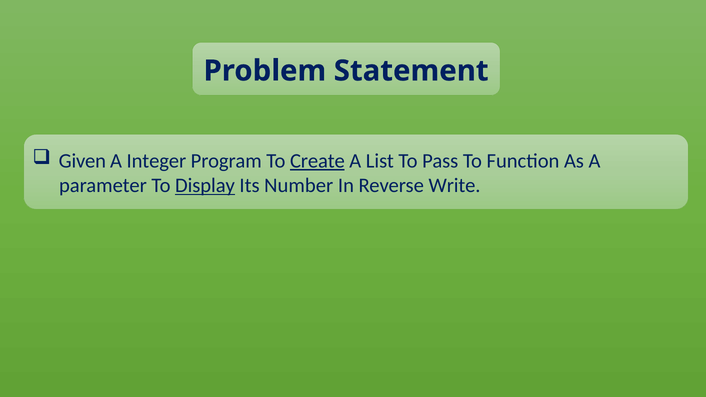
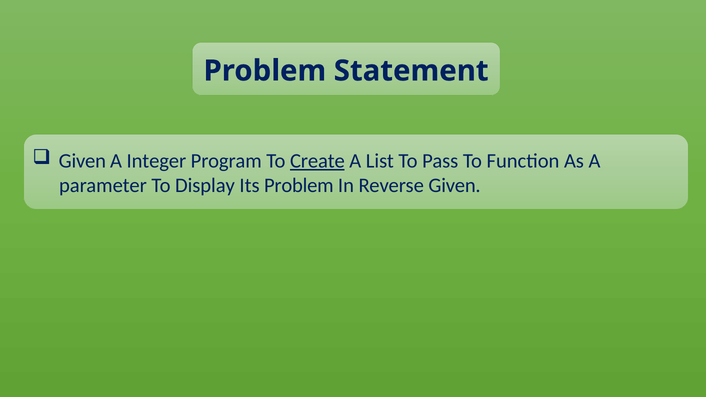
Display underline: present -> none (205, 186)
Its Number: Number -> Problem (299, 186)
Reverse Write: Write -> Given (455, 186)
